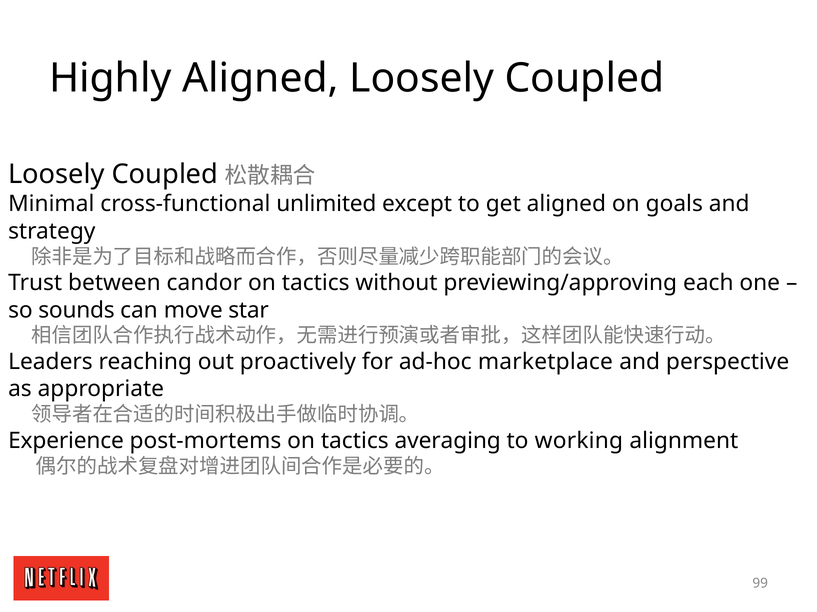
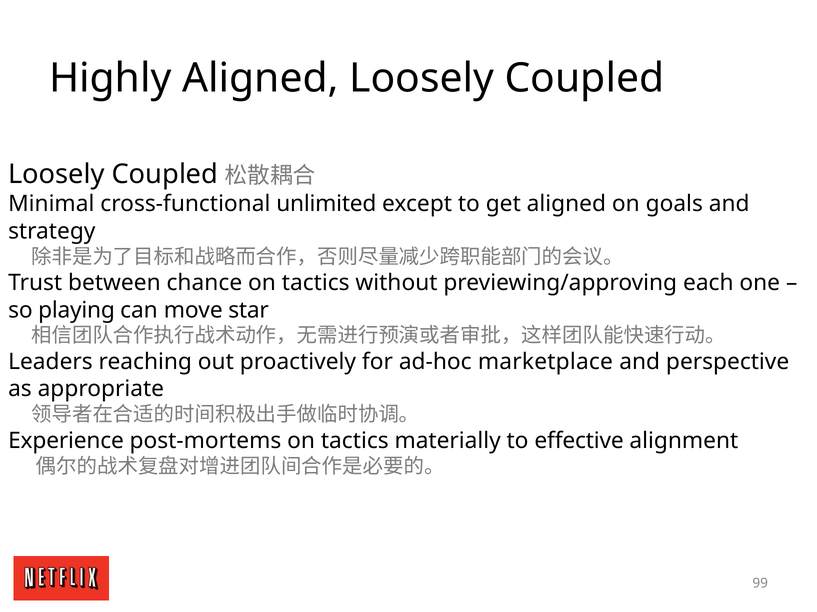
candor: candor -> chance (204, 283)
sounds: sounds -> playing (77, 310)
averaging: averaging -> materially (448, 441)
working: working -> effective (579, 441)
